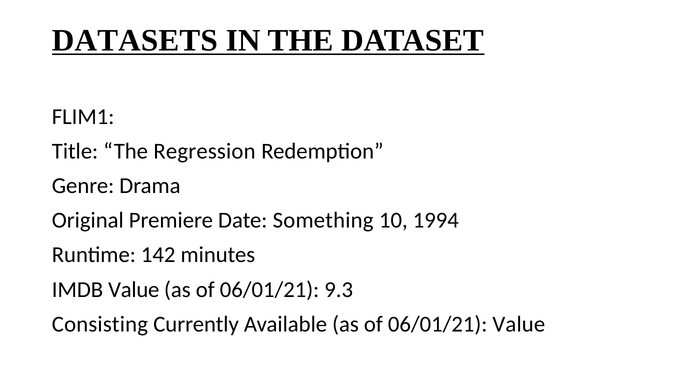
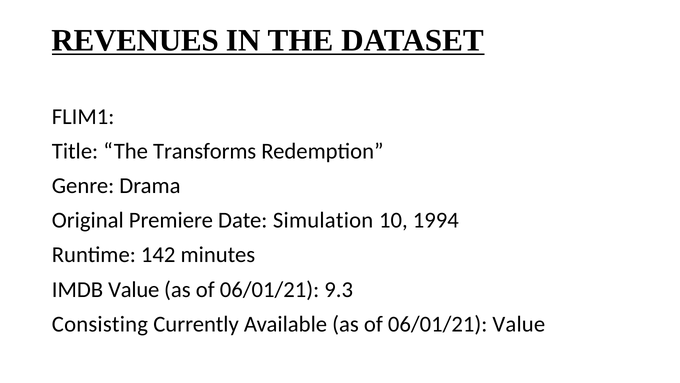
DATASETS: DATASETS -> REVENUES (135, 41)
Regression: Regression -> Transforms (205, 151)
Something: Something -> Simulation (323, 220)
